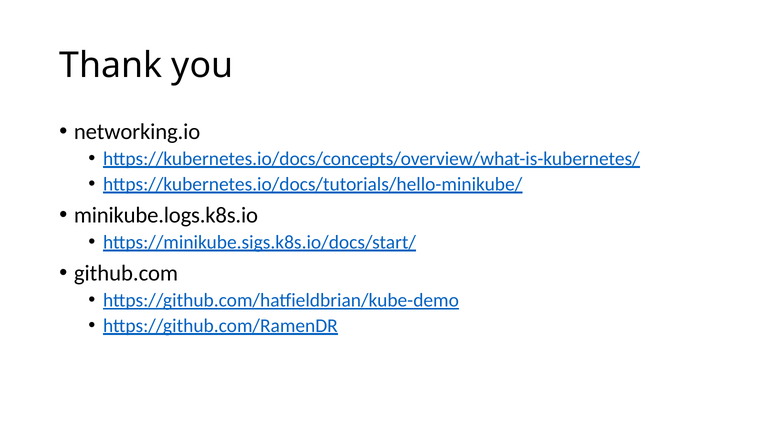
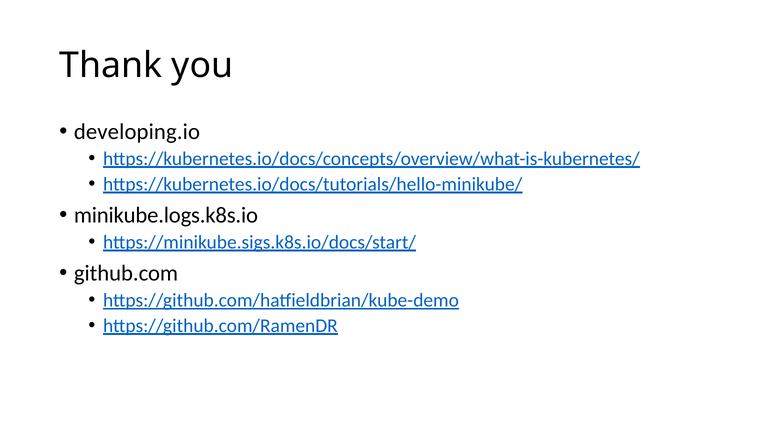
networking.io: networking.io -> developing.io (137, 132)
